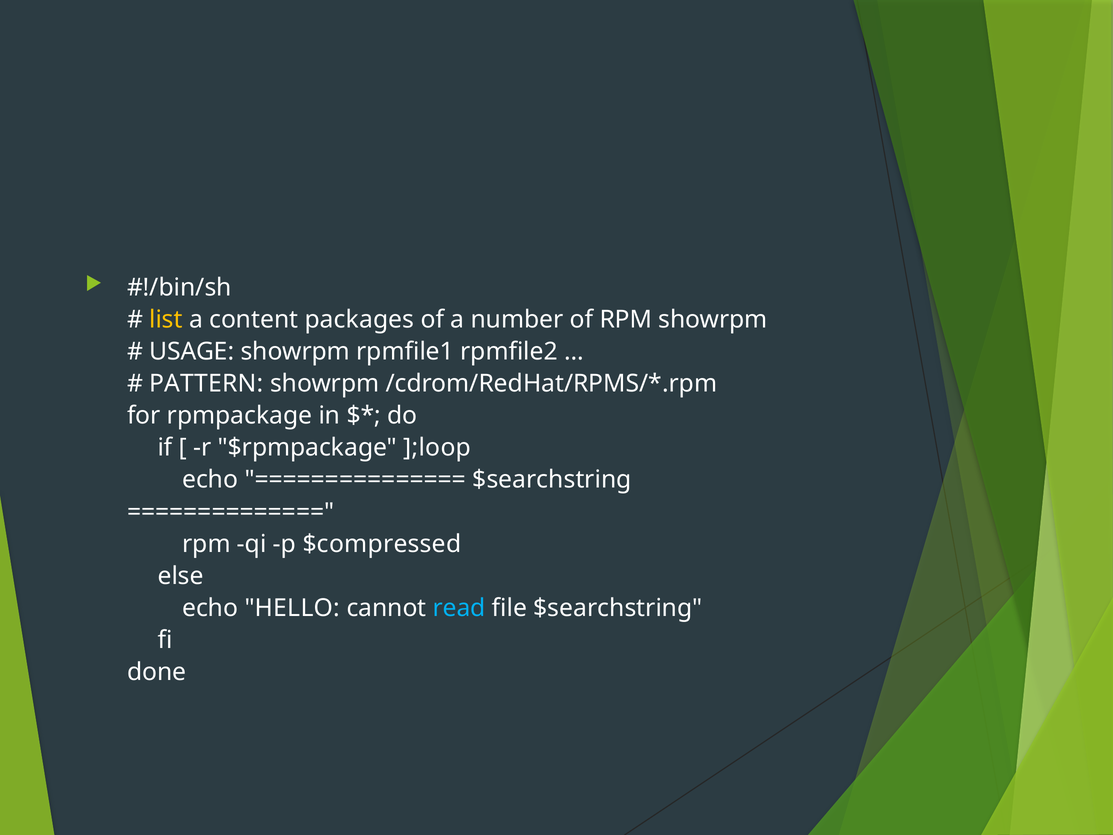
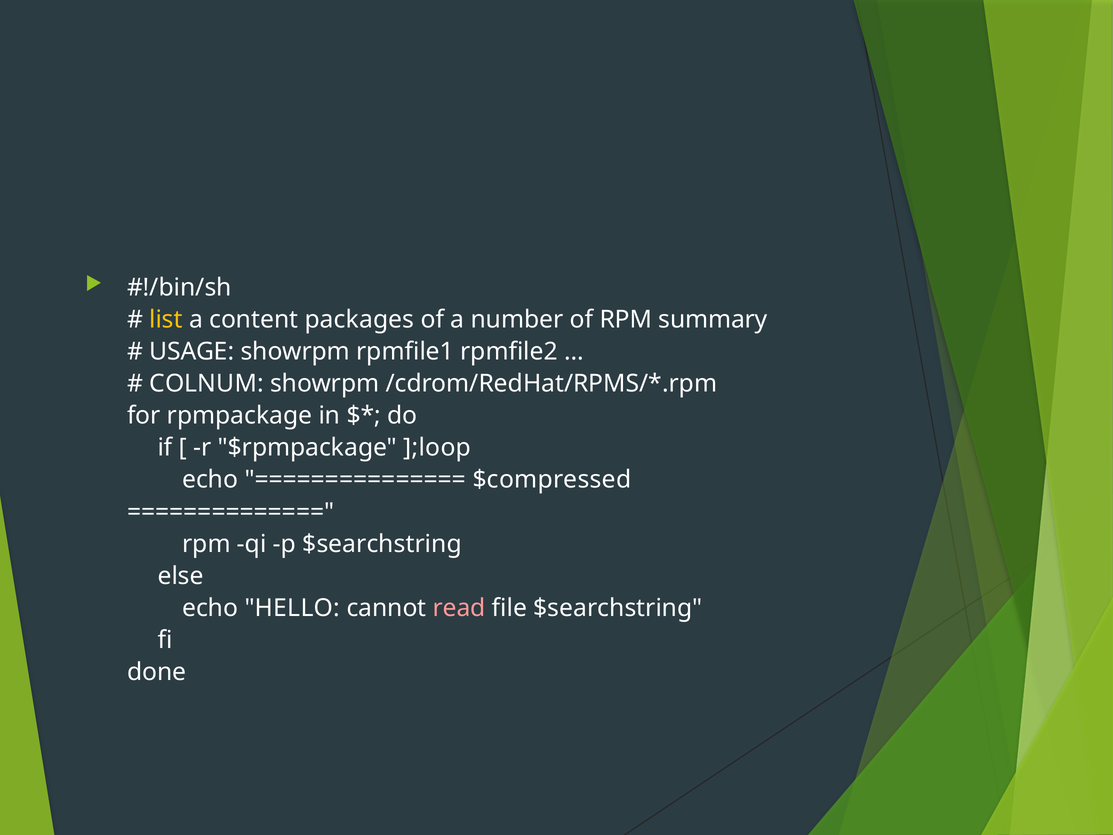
RPM showrpm: showrpm -> summary (713, 320)
PATTERN: PATTERN -> COLNUM (206, 384)
$searchstring: $searchstring -> $compressed (552, 480)
p $compressed: $compressed -> $searchstring (382, 544)
read colour: light blue -> pink (459, 608)
